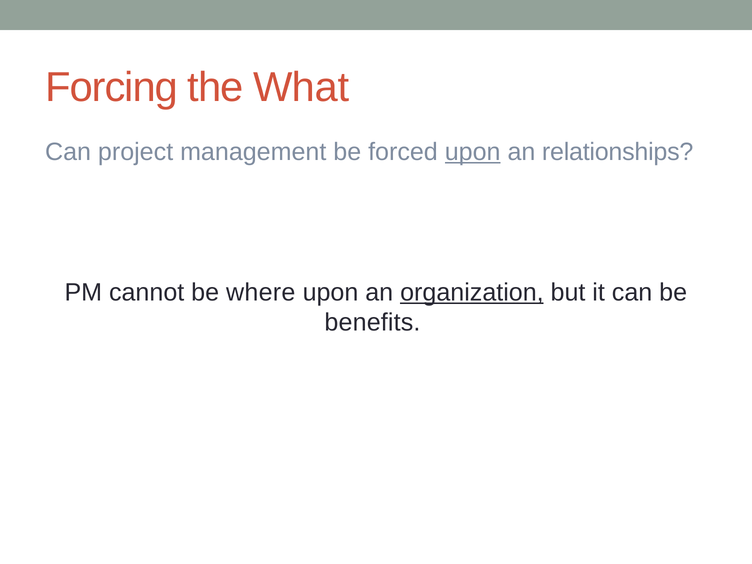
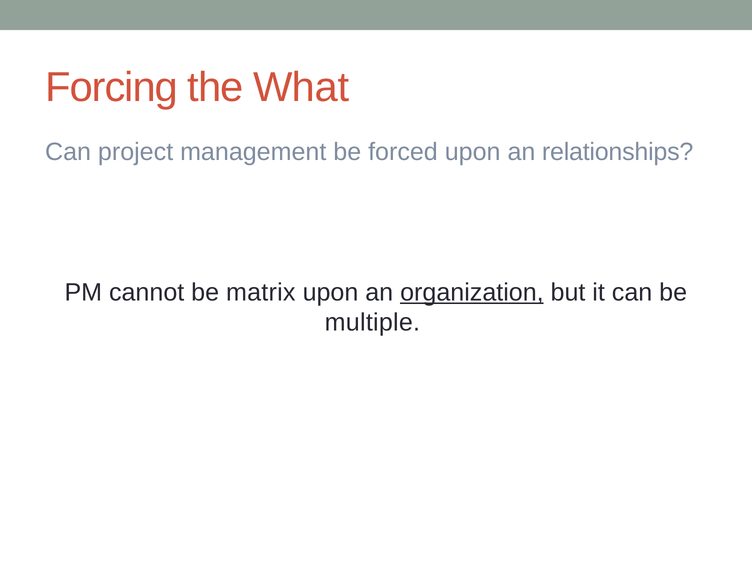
upon underline: present -> none (473, 152)
where: where -> matrix (261, 292)
benefits: benefits -> multiple (372, 323)
